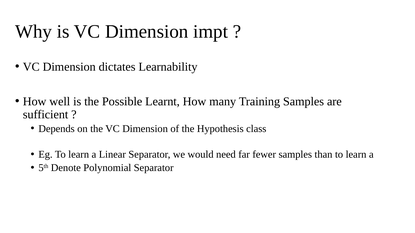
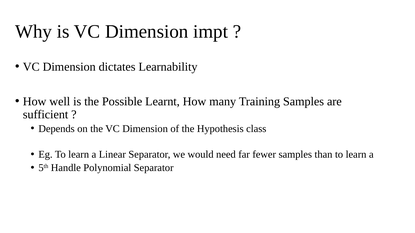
Denote: Denote -> Handle (66, 168)
